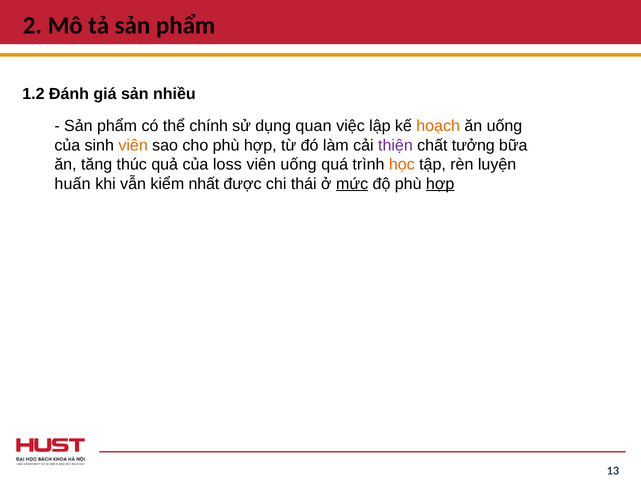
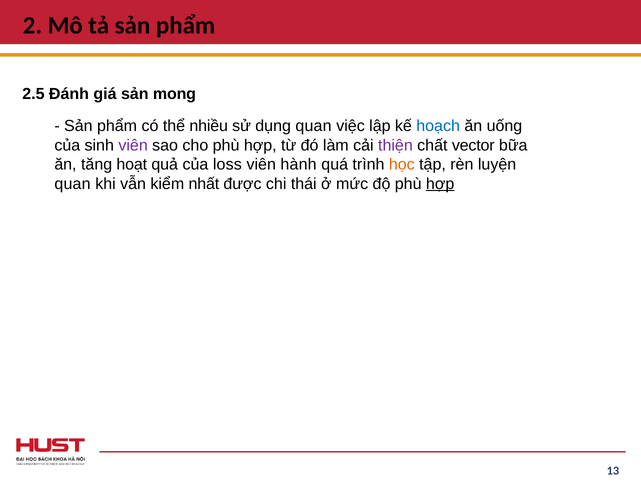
1.2: 1.2 -> 2.5 (33, 94)
nhiều: nhiều -> mong (174, 94)
chính: chính -> nhiều (209, 126)
hoạch colour: orange -> blue (438, 126)
viên colour: orange -> purple (133, 145)
tưởng: tưởng -> vector (473, 145)
thúc: thúc -> hoạt (132, 165)
viên uống: uống -> hành (299, 165)
huấn: huấn -> quan (73, 184)
mức underline: present -> none (352, 184)
